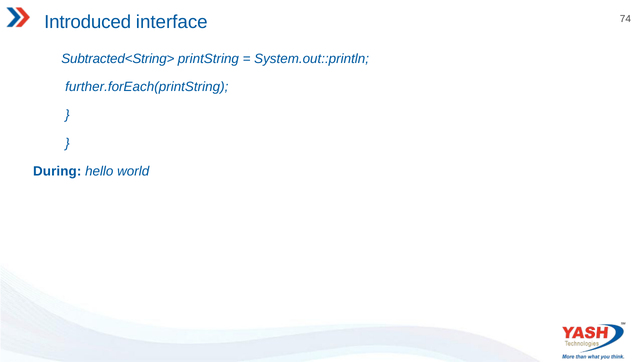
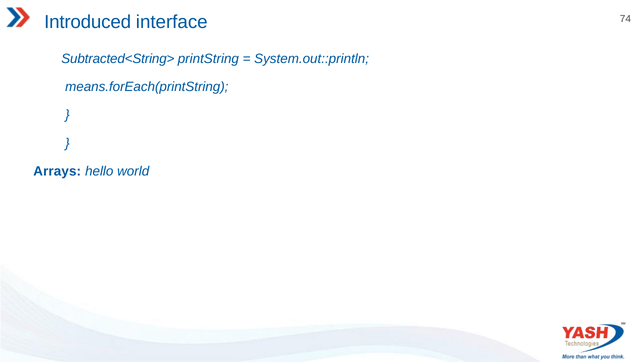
further.forEach(printString: further.forEach(printString -> means.forEach(printString (147, 87)
During: During -> Arrays (57, 171)
